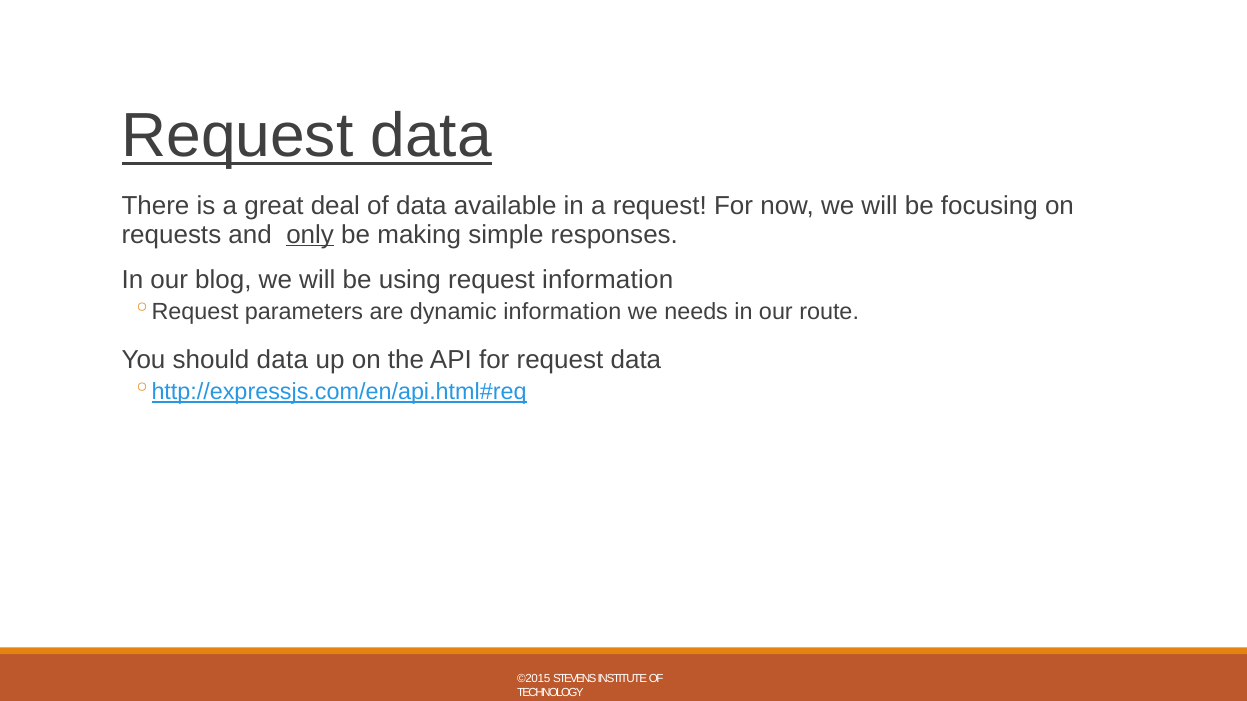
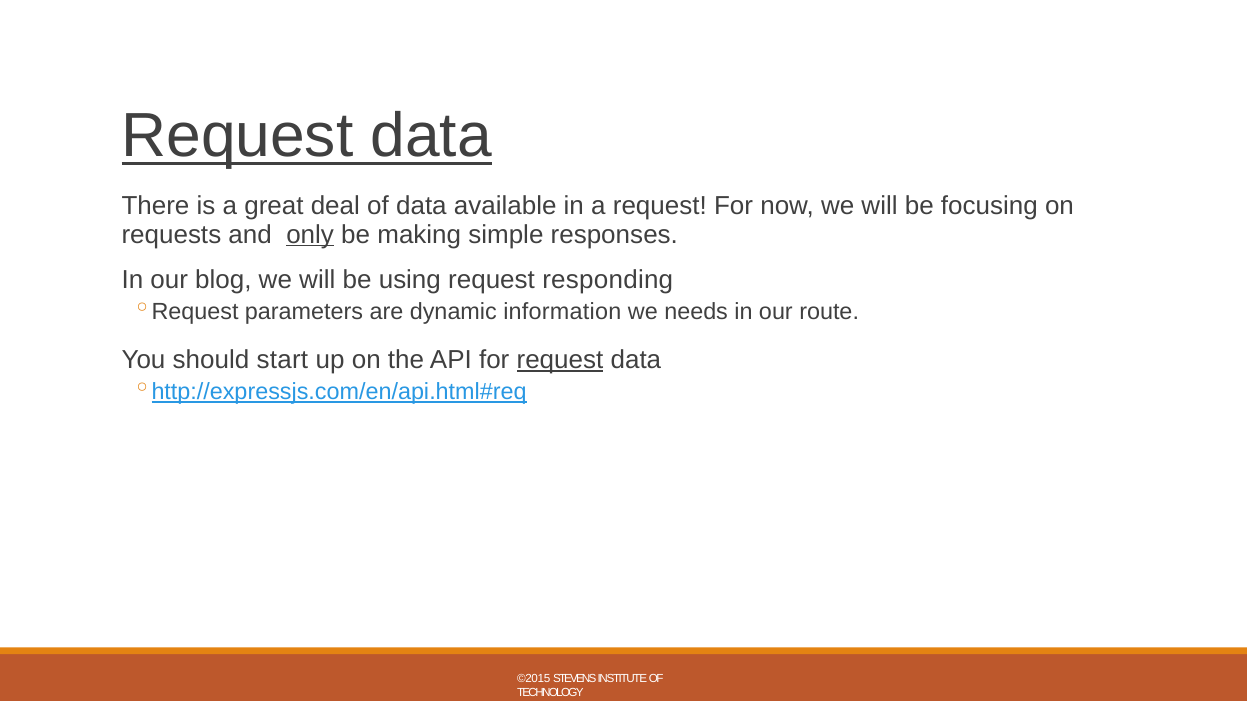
request information: information -> responding (608, 281)
should data: data -> start (282, 360)
request underline: none -> present (560, 360)
